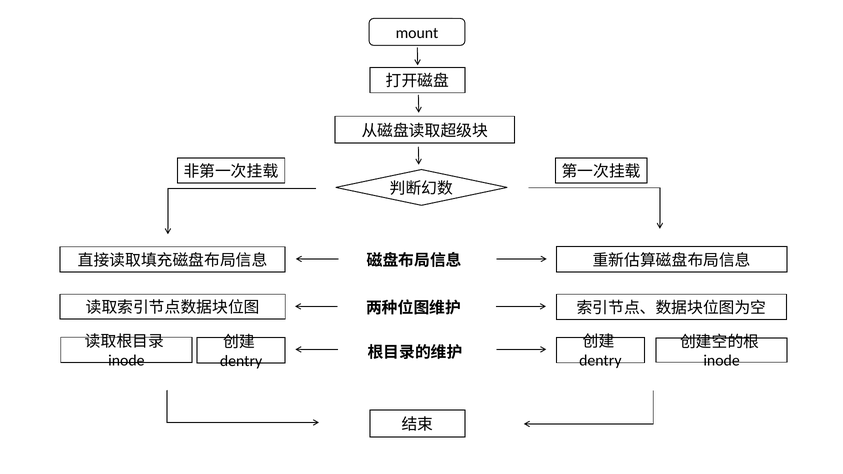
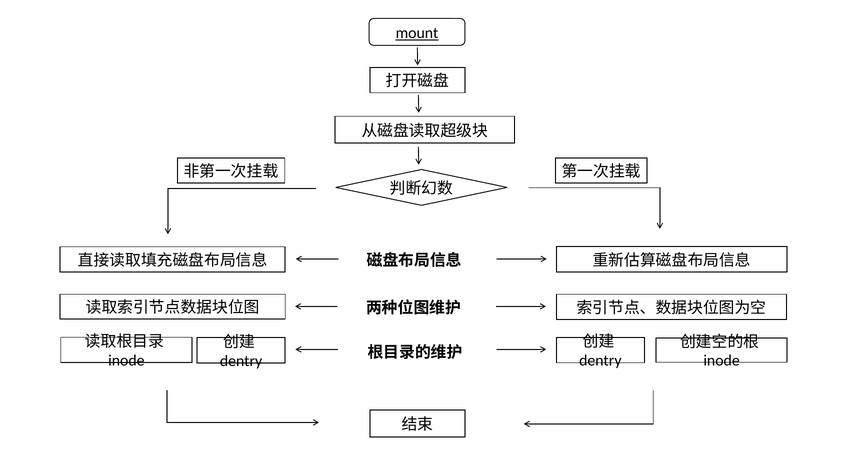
mount underline: none -> present (417, 33)
